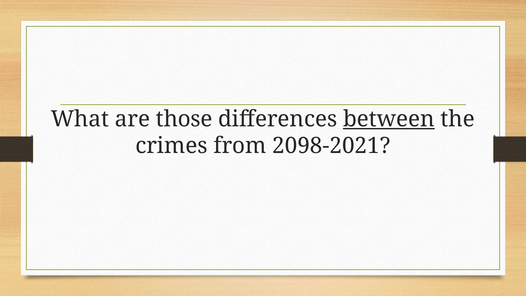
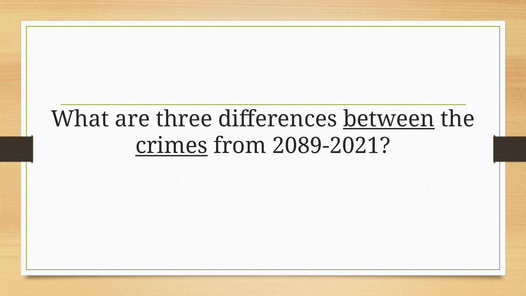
those: those -> three (184, 119)
crimes underline: none -> present (171, 146)
2098-2021: 2098-2021 -> 2089-2021 (331, 146)
